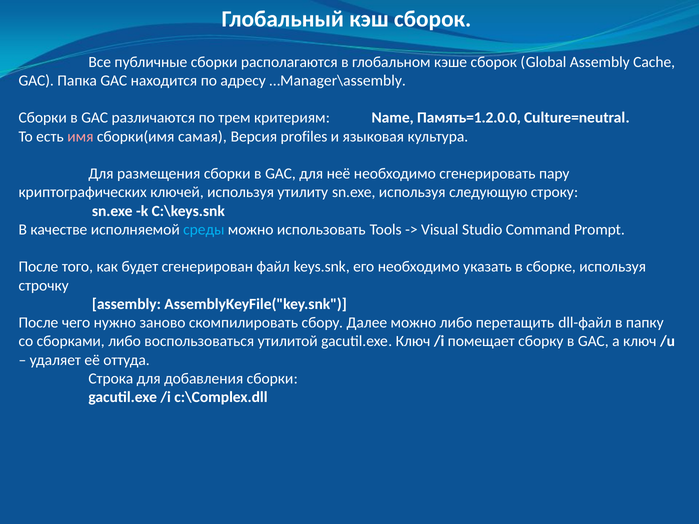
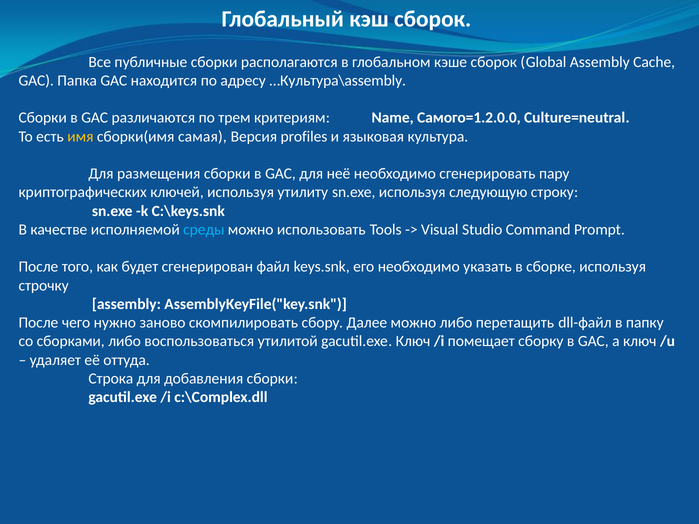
…Manager\assembly: …Manager\assembly -> …Культура\assembly (338, 81)
Память=1.2.0.0: Память=1.2.0.0 -> Самого=1.2.0.0 (469, 118)
имя colour: pink -> yellow (80, 136)
